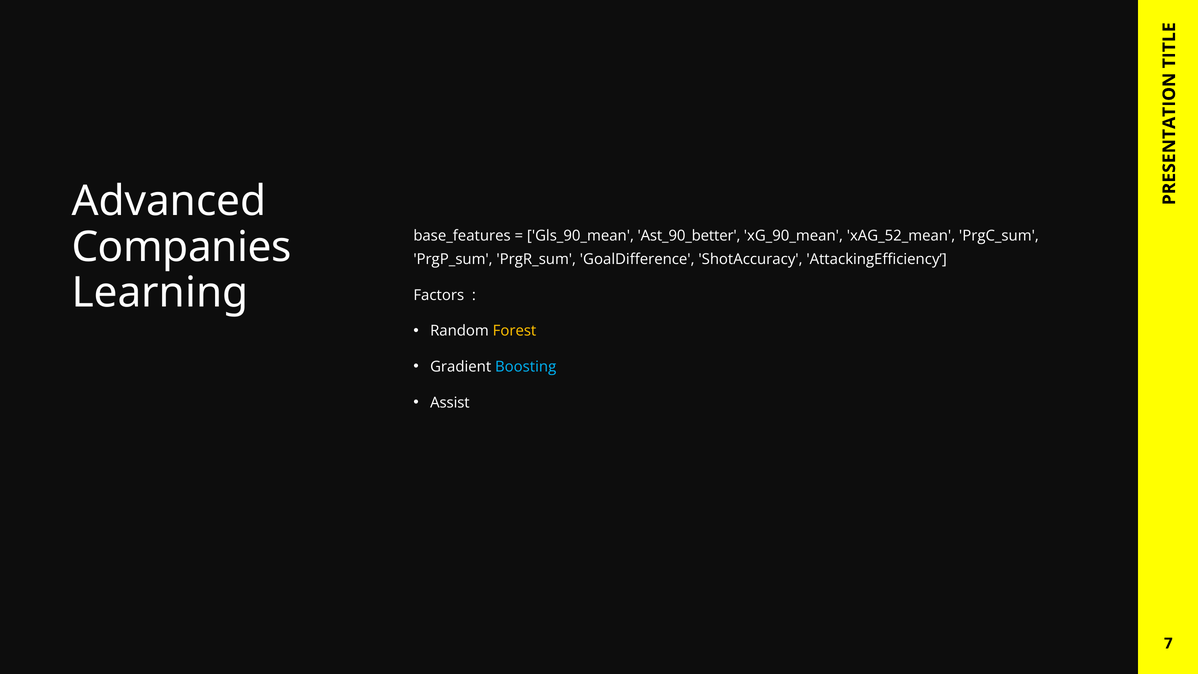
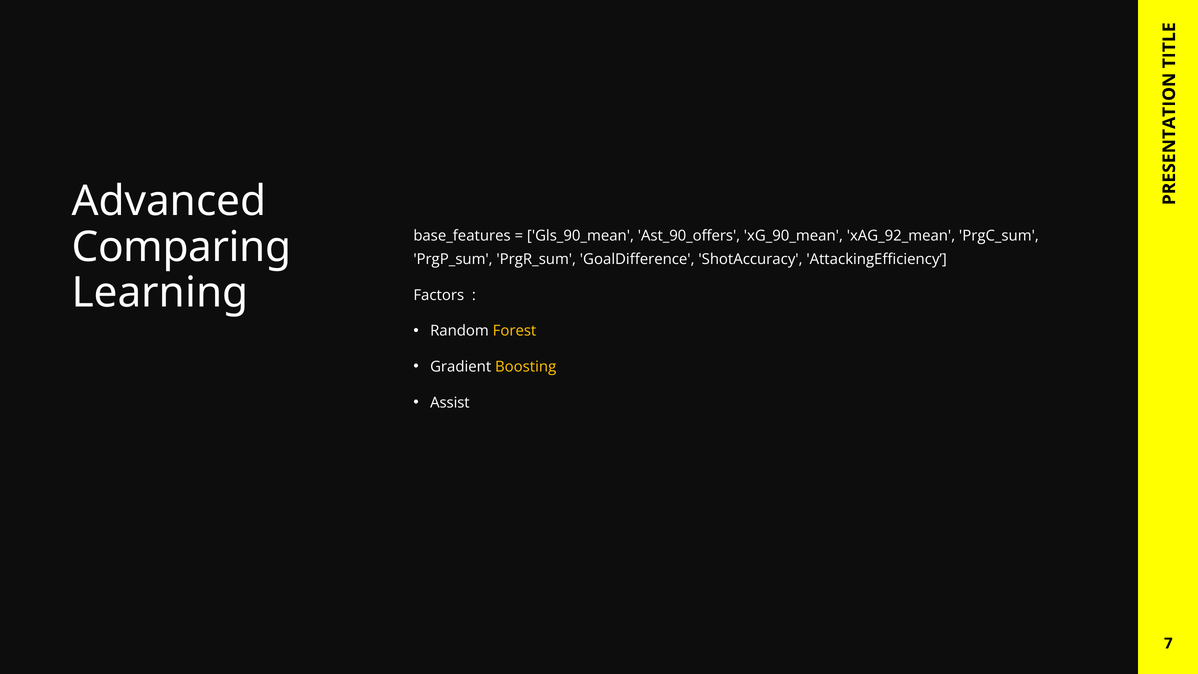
Ast_90_better: Ast_90_better -> Ast_90_offers (689, 236)
xAG_52_mean: xAG_52_mean -> xAG_92_mean (901, 236)
Companies: Companies -> Comparing (182, 247)
Boosting colour: light blue -> yellow (526, 367)
